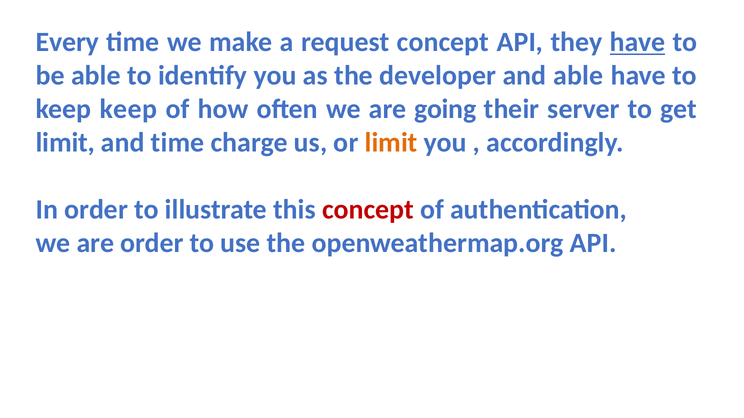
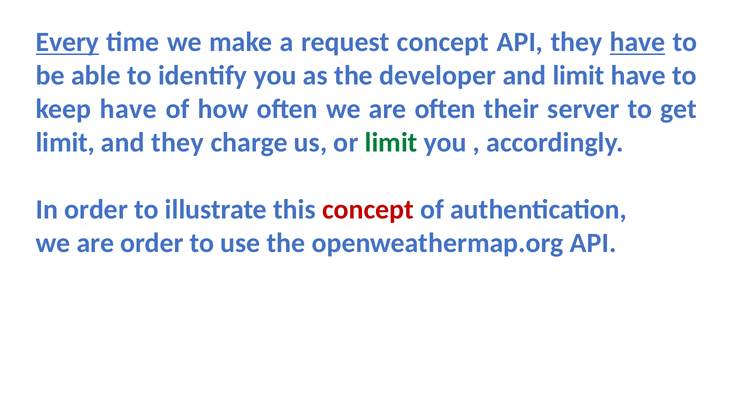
Every underline: none -> present (67, 42)
and able: able -> limit (579, 76)
keep keep: keep -> have (128, 109)
are going: going -> often (445, 109)
and time: time -> they (178, 143)
limit colour: orange -> green (391, 143)
